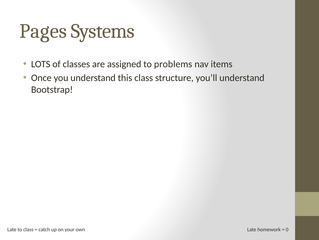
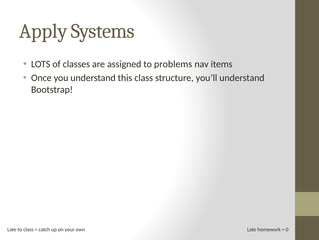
Pages: Pages -> Apply (43, 31)
